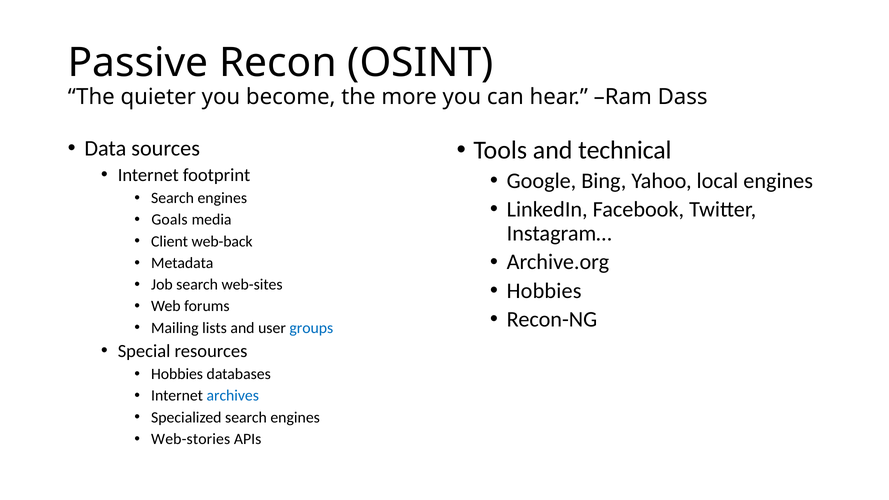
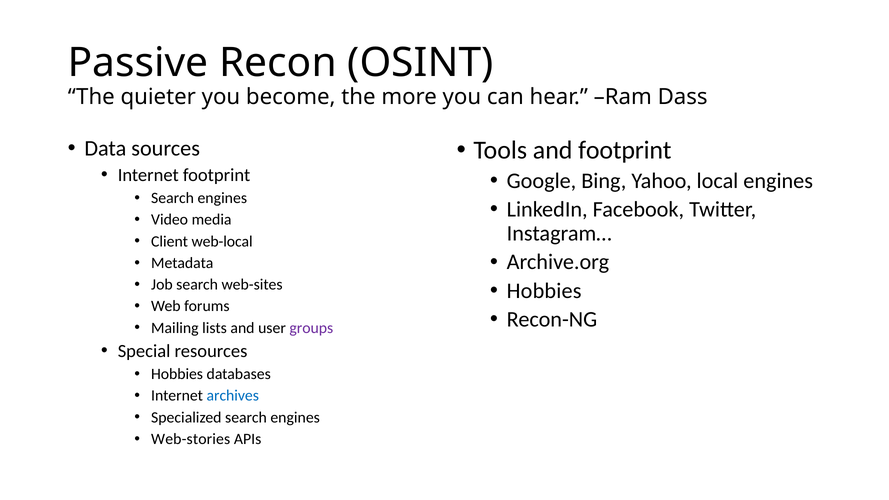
and technical: technical -> footprint (625, 150)
Goals: Goals -> Video (170, 220)
web-back: web-back -> web-local (222, 241)
groups colour: blue -> purple (311, 328)
